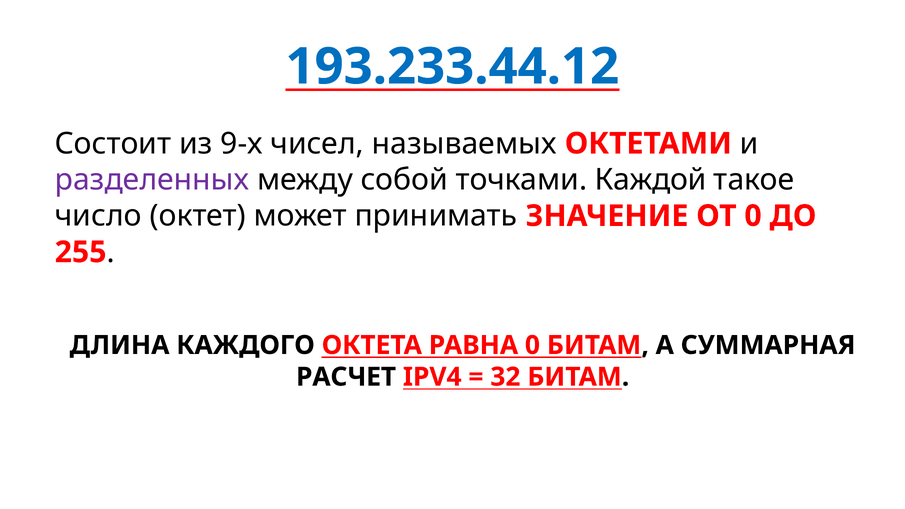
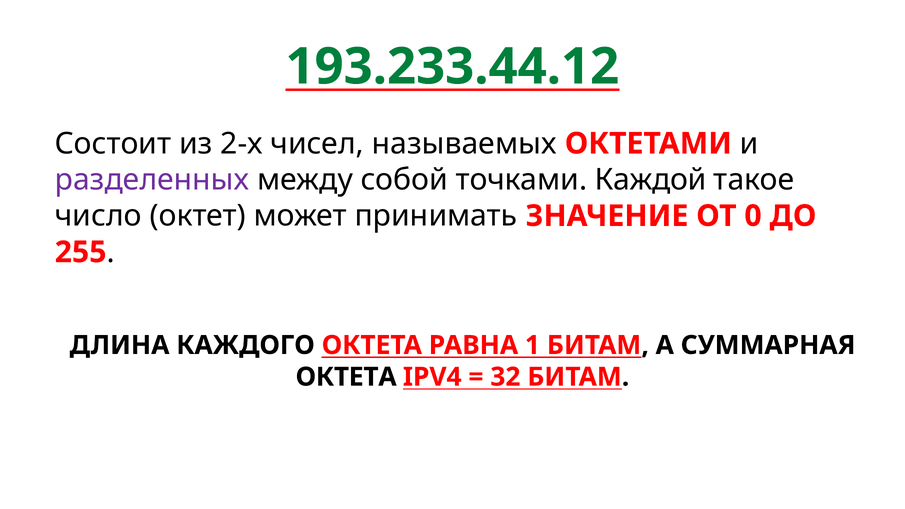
193.233.44.12 colour: blue -> green (452, 67)
9-х: 9-х -> 2-х (241, 144)
РАВНА 0: 0 -> 1 (532, 345)
РАСЧЕТ: РАСЧЕТ -> ОКТЕТА (346, 377)
